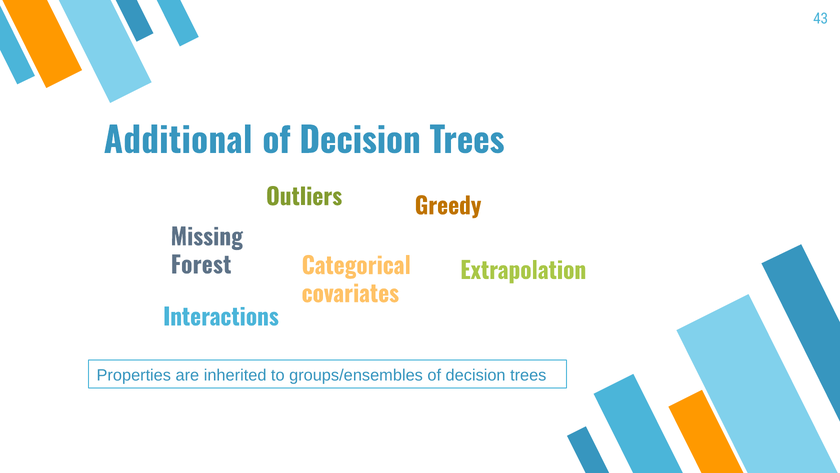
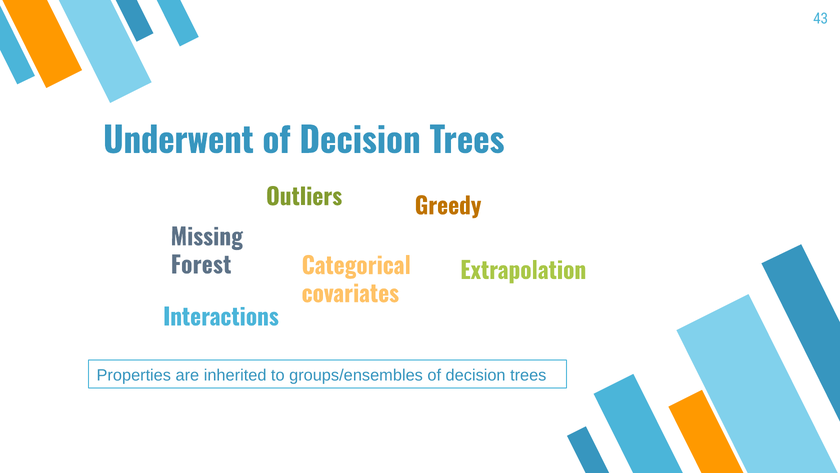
Additional: Additional -> Underwent (178, 141)
